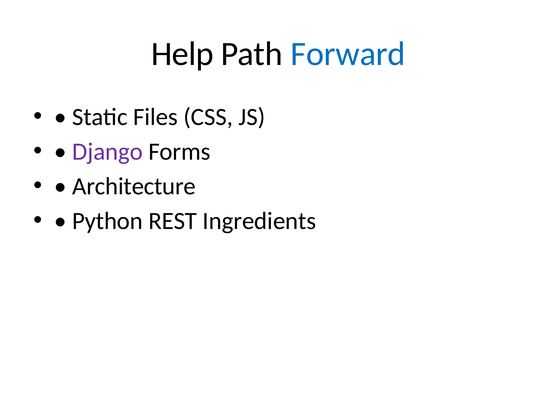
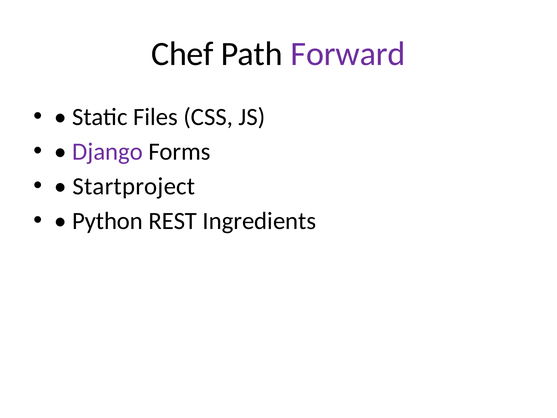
Help: Help -> Chef (182, 54)
Forward colour: blue -> purple (348, 54)
Architecture: Architecture -> Startproject (134, 186)
